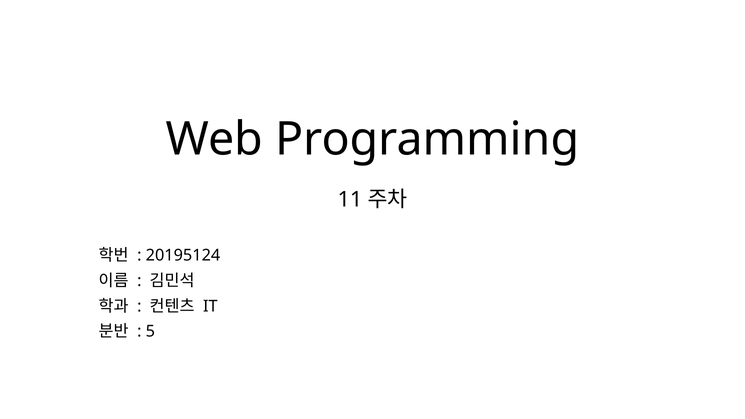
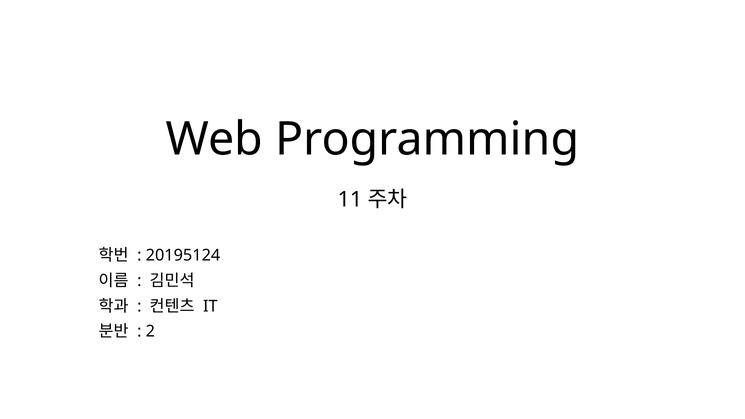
5: 5 -> 2 (150, 332)
